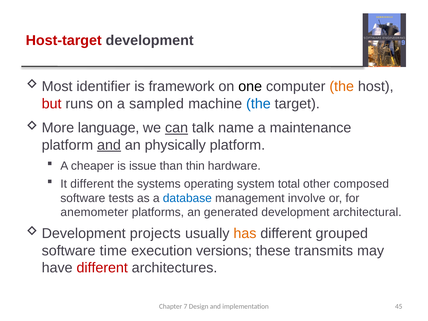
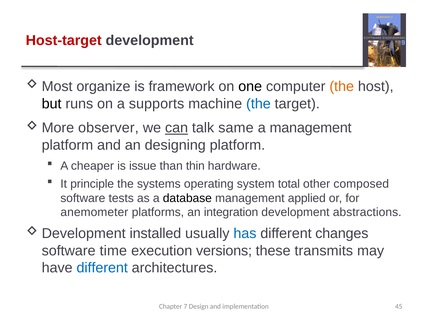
identifier: identifier -> organize (103, 87)
but colour: red -> black (52, 104)
sampled: sampled -> supports (157, 104)
language: language -> observer (108, 128)
name: name -> same (236, 128)
a maintenance: maintenance -> management (311, 128)
and underline: present -> none (109, 145)
physically: physically -> designing (175, 145)
It different: different -> principle (92, 184)
database colour: blue -> black (187, 198)
involve: involve -> applied (307, 198)
generated: generated -> integration (231, 212)
architectural: architectural -> abstractions (367, 212)
projects: projects -> installed (155, 234)
has colour: orange -> blue (245, 234)
grouped: grouped -> changes (342, 234)
different colour: red -> blue (102, 268)
